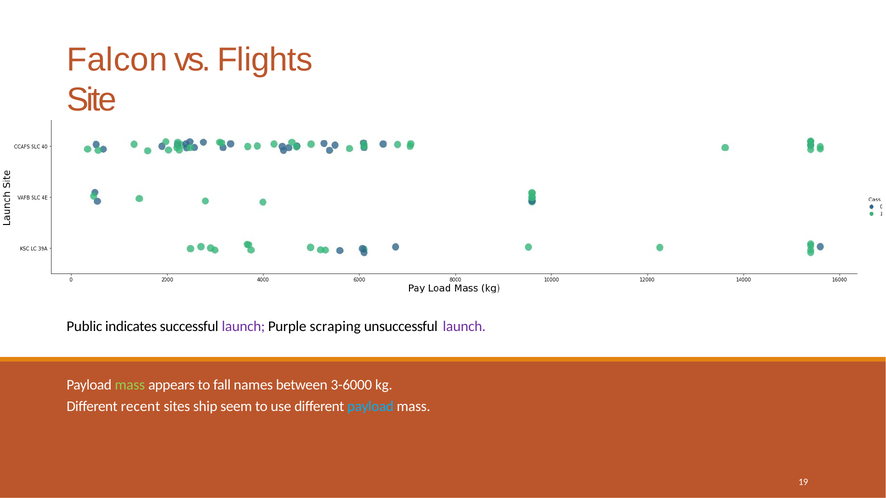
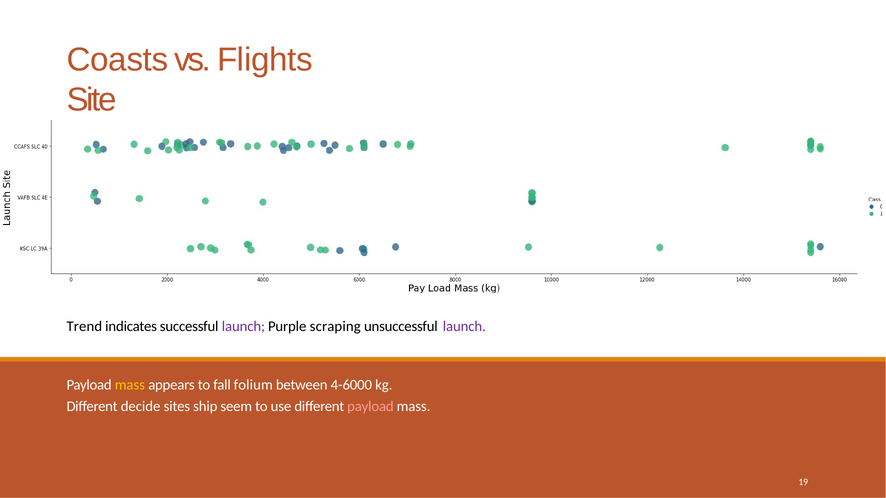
Falcon: Falcon -> Coasts (117, 60)
Public: Public -> Trend (84, 327)
mass colour: light green -> yellow (130, 385)
names: names -> folium (253, 385)
3-6000: 3-6000 -> 4-6000 (351, 385)
recent: recent -> decide (141, 407)
payload colour: light blue -> pink (370, 407)
